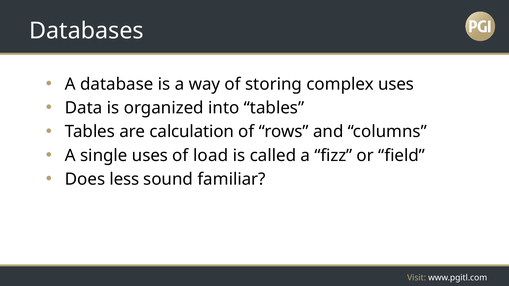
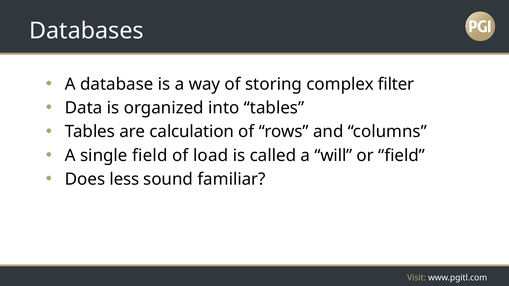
complex uses: uses -> filter (396, 84)
single uses: uses -> field (150, 156)
fizz: fizz -> will (333, 156)
